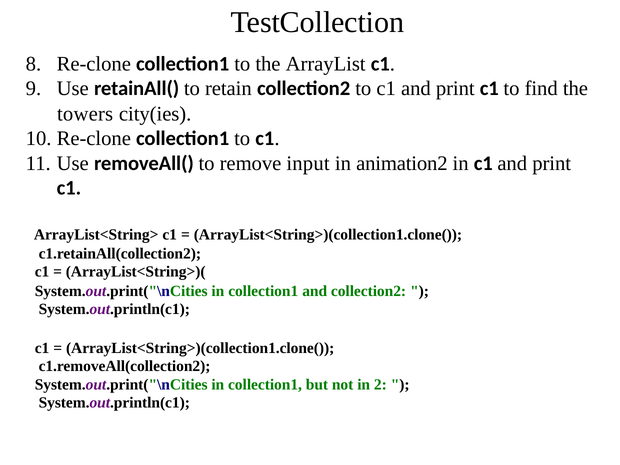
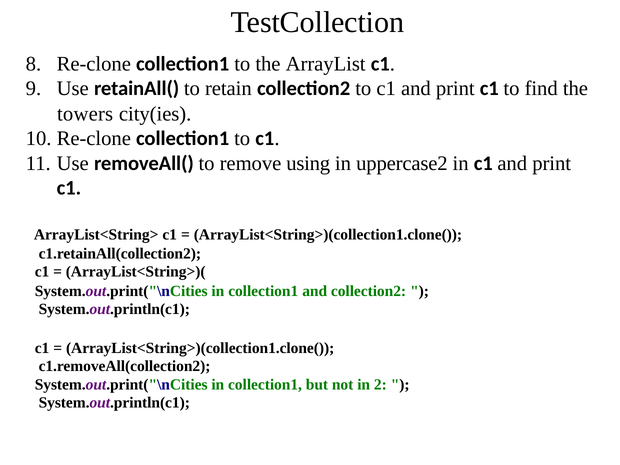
input: input -> using (308, 163)
animation2: animation2 -> uppercase2 (402, 163)
